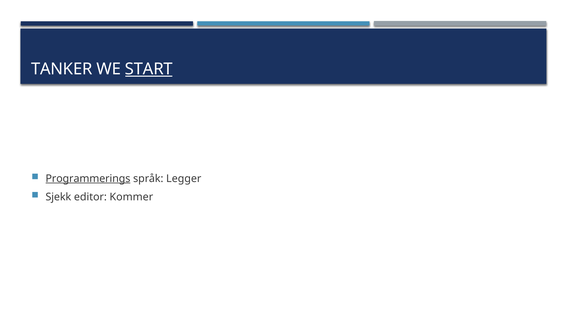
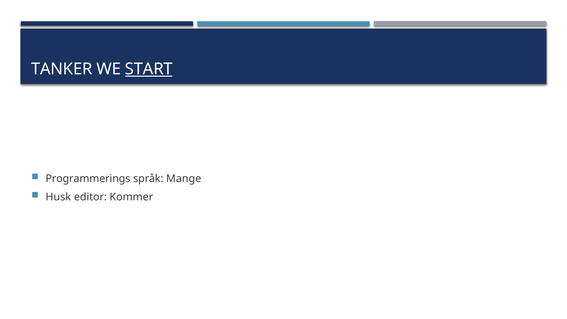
Programmerings underline: present -> none (88, 178)
Legger: Legger -> Mange (184, 178)
Sjekk: Sjekk -> Husk (58, 197)
